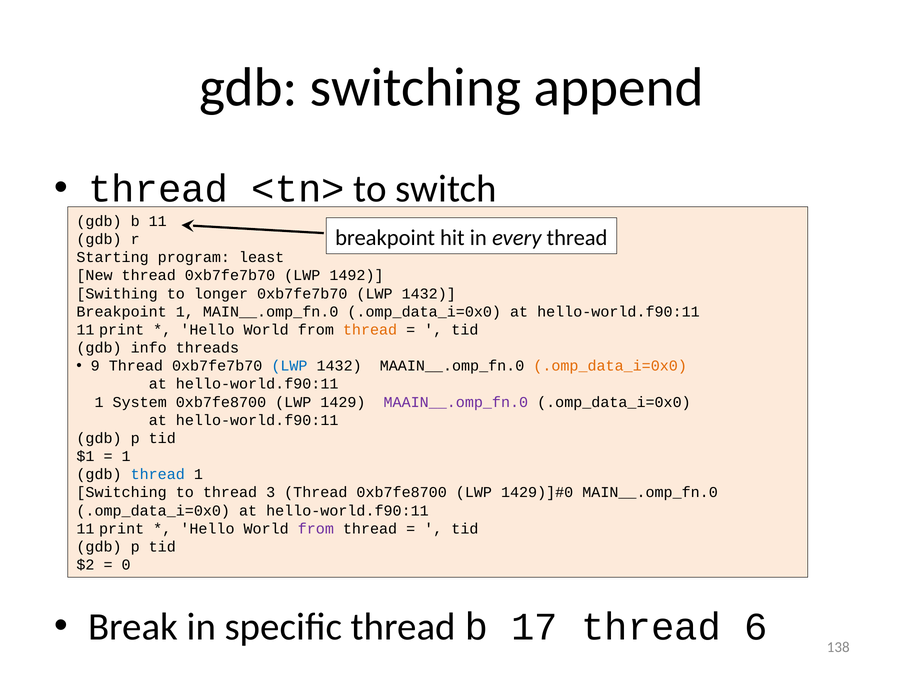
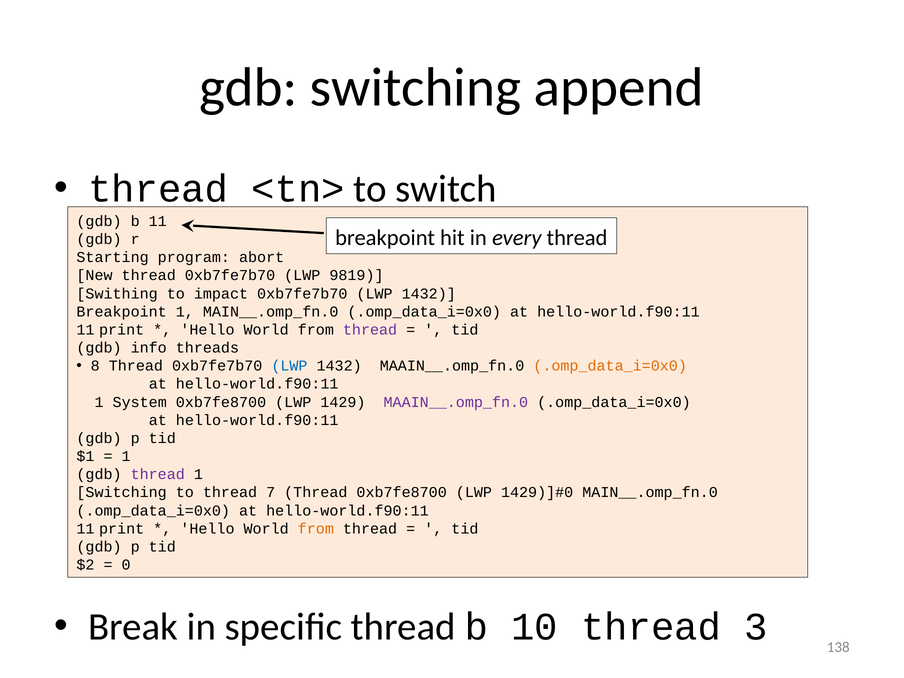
least: least -> abort (262, 257)
1492: 1492 -> 9819 (356, 276)
longer: longer -> impact (221, 294)
thread colour: orange -> purple (370, 330)
9: 9 -> 8 (95, 366)
thread colour: blue -> purple (158, 474)
3: 3 -> 7 (271, 492)
from colour: purple -> orange (316, 529)
17: 17 -> 10 (534, 627)
6: 6 -> 3 (756, 627)
